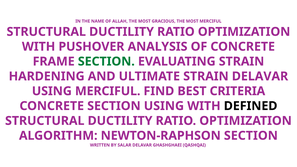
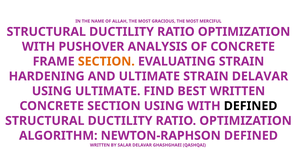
SECTION colour: green -> orange (106, 61)
USING MERCIFUL: MERCIFUL -> ULTIMATE (108, 91)
BEST CRITERIA: CRITERIA -> WRITTEN (237, 91)
SECTION: SECTION -> DEFINED (251, 136)
